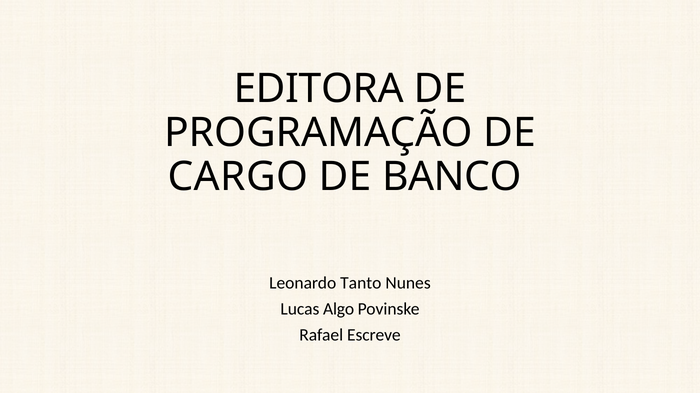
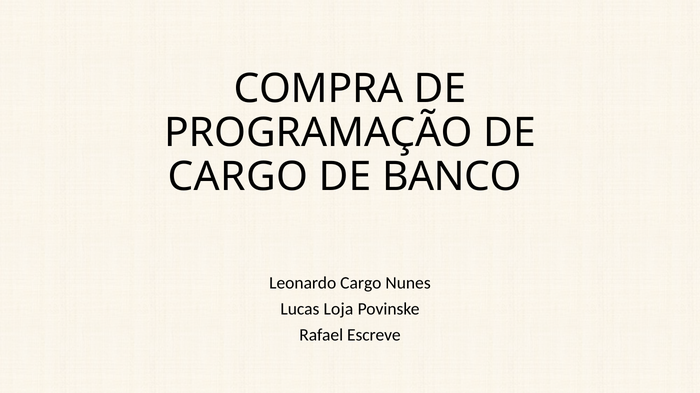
EDITORA: EDITORA -> COMPRA (318, 89)
Leonardo Tanto: Tanto -> Cargo (361, 283)
Algo: Algo -> Loja (338, 310)
